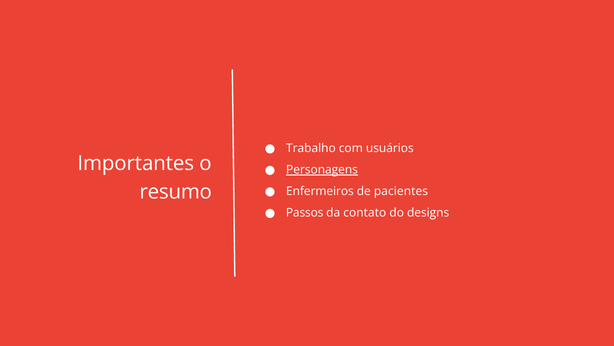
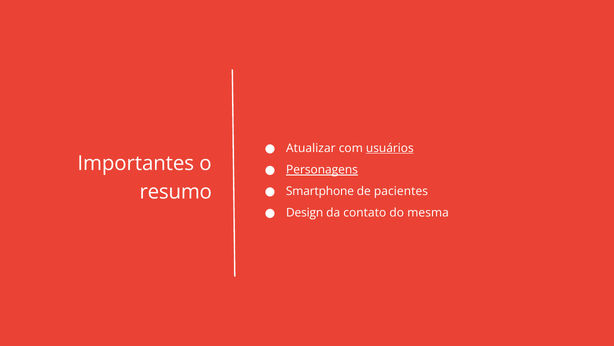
Trabalho: Trabalho -> Atualizar (311, 148)
usuários underline: none -> present (390, 148)
Enfermeiros: Enfermeiros -> Smartphone (320, 191)
Passos: Passos -> Design (305, 212)
designs: designs -> mesma (428, 212)
